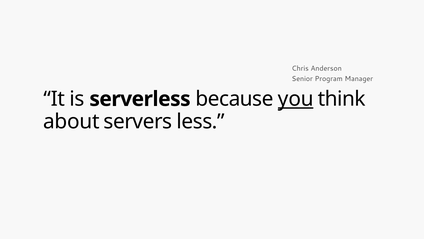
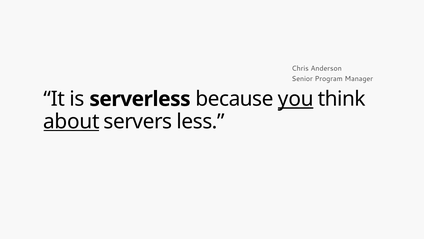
about underline: none -> present (71, 121)
